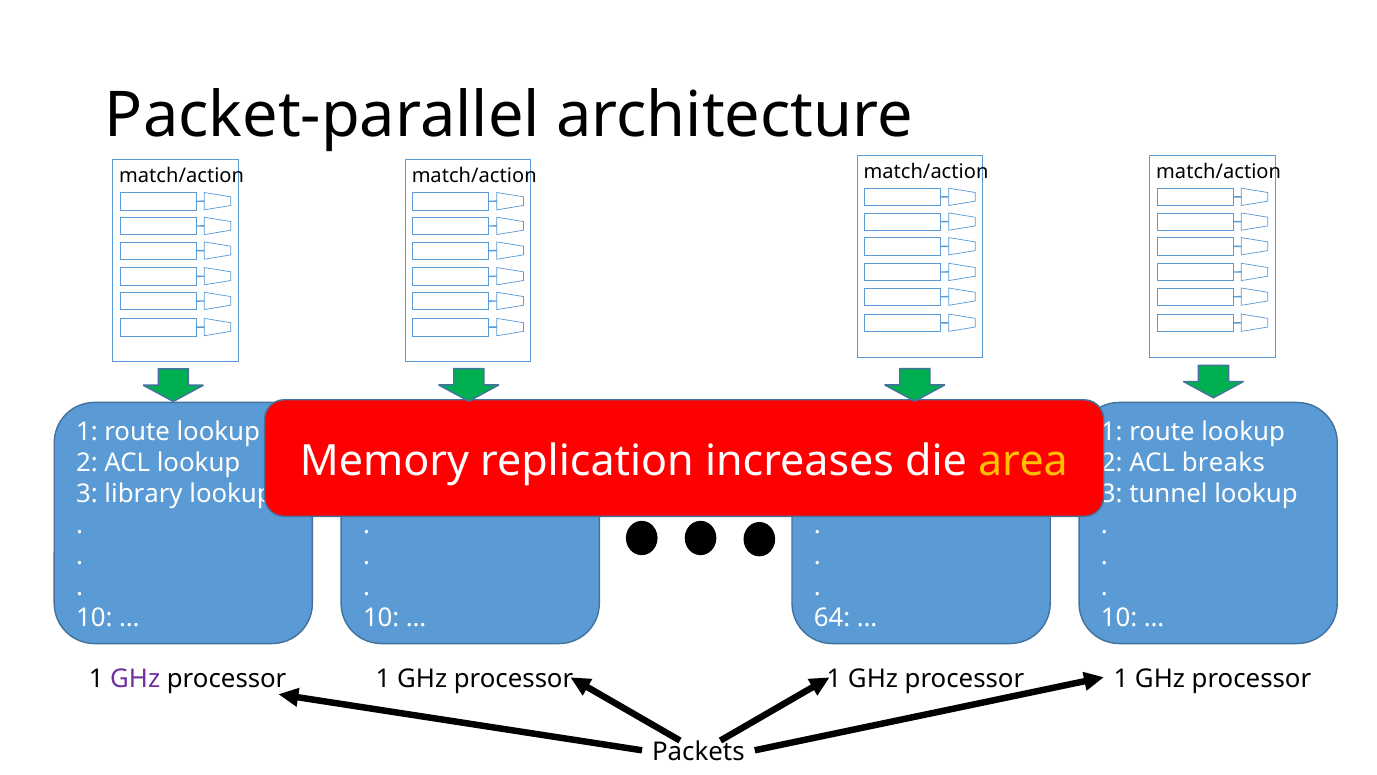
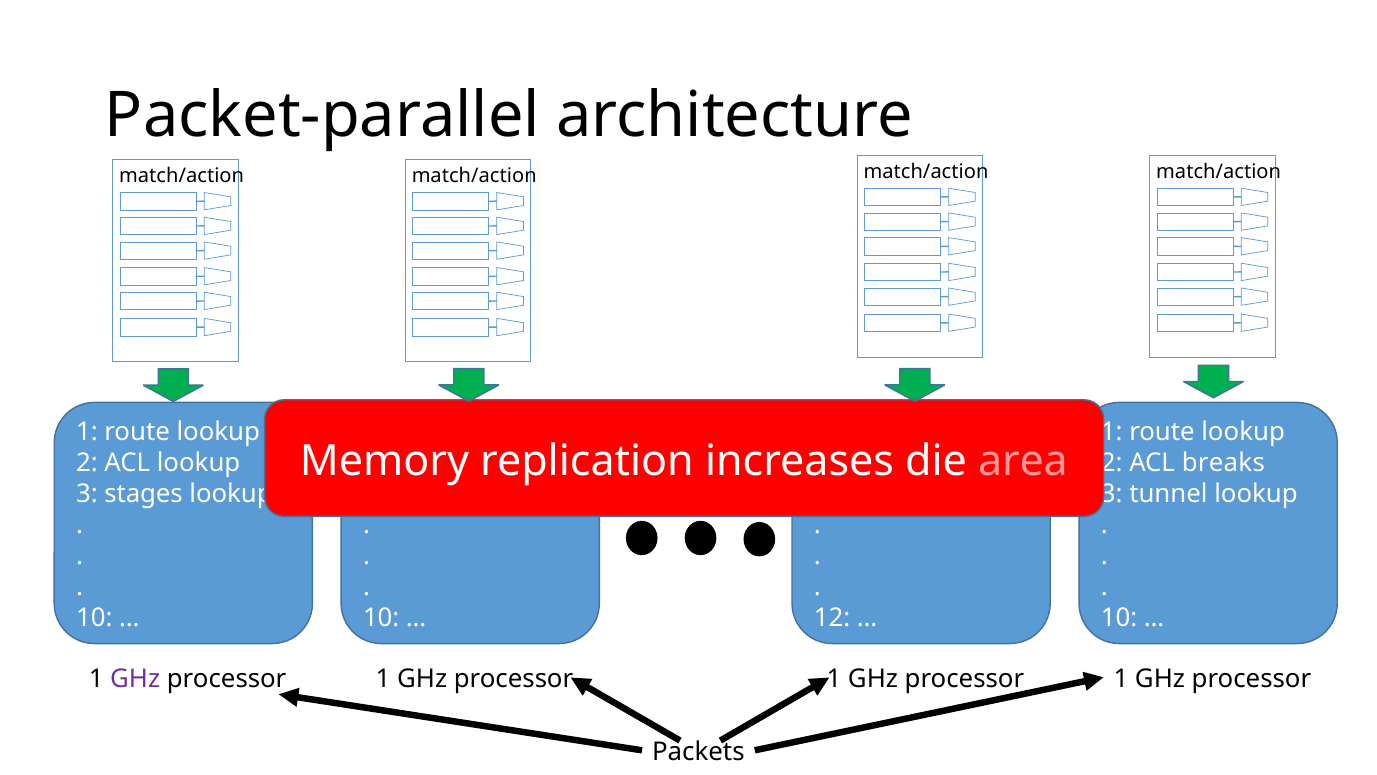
area colour: yellow -> pink (1023, 461)
library: library -> stages (144, 493)
64: 64 -> 12 (832, 617)
